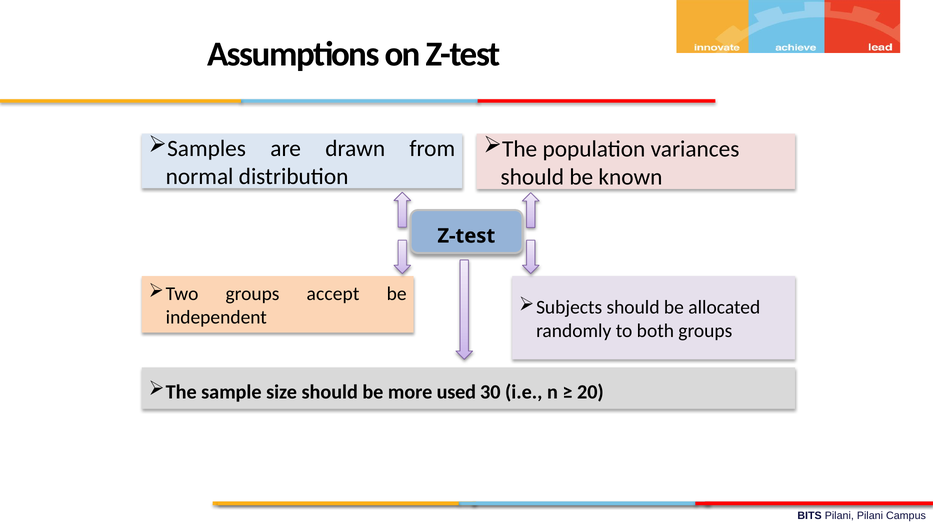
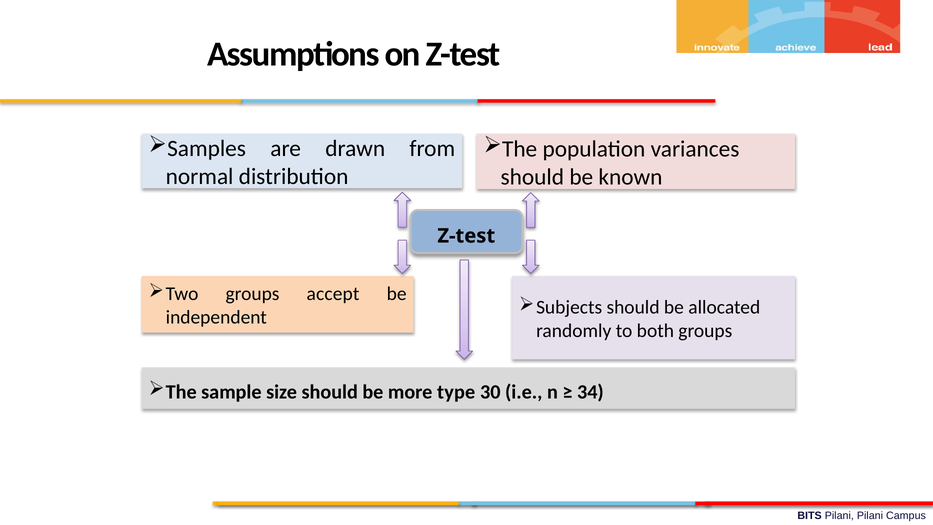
used: used -> type (456, 392)
20: 20 -> 34 (590, 392)
